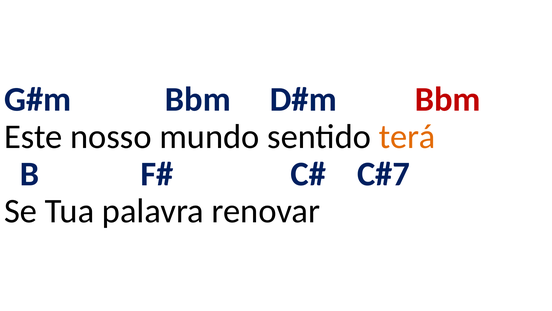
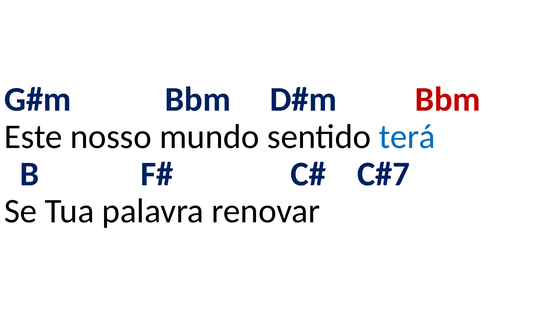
terá colour: orange -> blue (407, 136)
